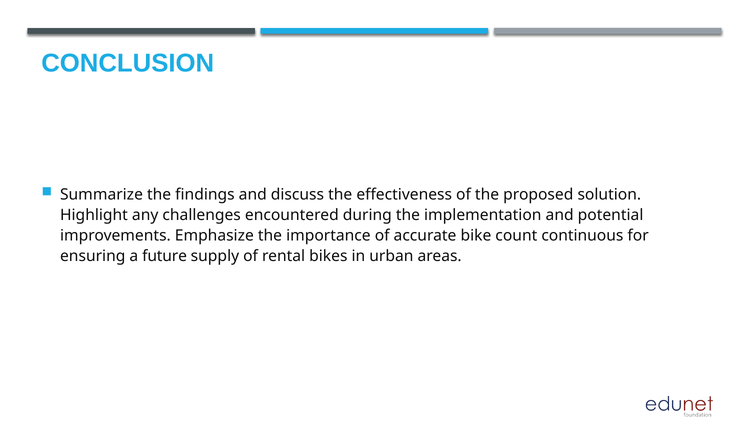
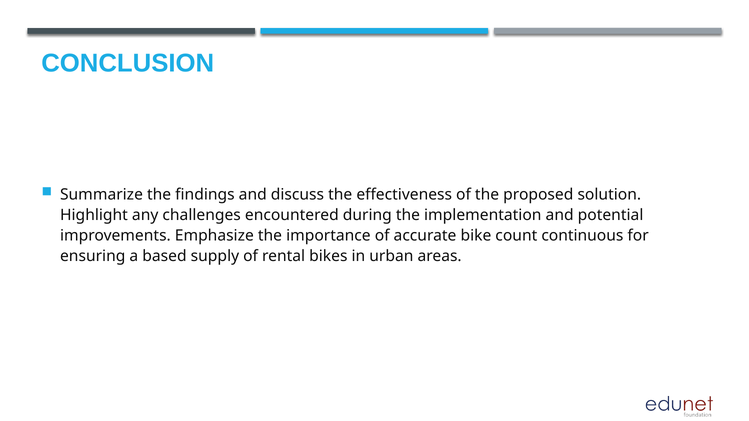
future: future -> based (164, 256)
